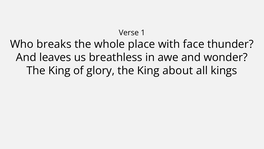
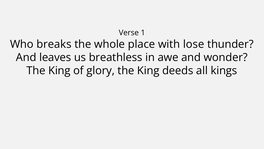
face: face -> lose (194, 44)
about: about -> deeds (178, 70)
